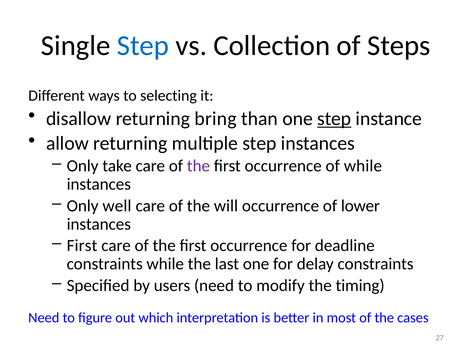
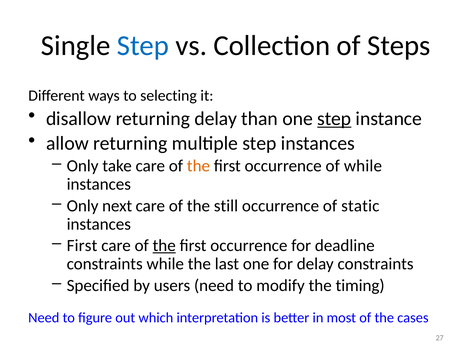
returning bring: bring -> delay (216, 119)
the colour: purple -> orange (198, 166)
well: well -> next (117, 206)
will: will -> still (226, 206)
lower: lower -> static (360, 206)
the underline: none -> present (164, 246)
